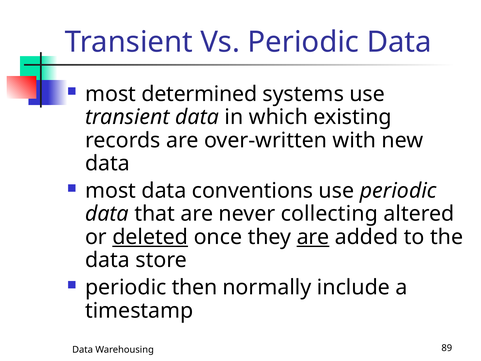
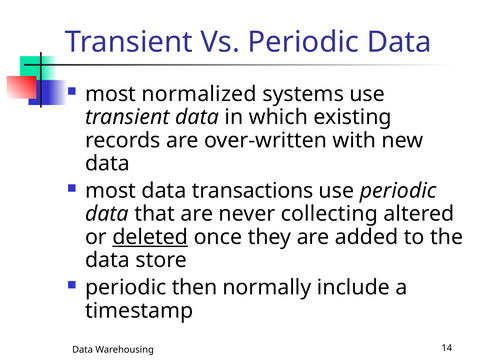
determined: determined -> normalized (199, 94)
conventions: conventions -> transactions (253, 191)
are underline: present -> none (313, 237)
89: 89 -> 14 (447, 348)
